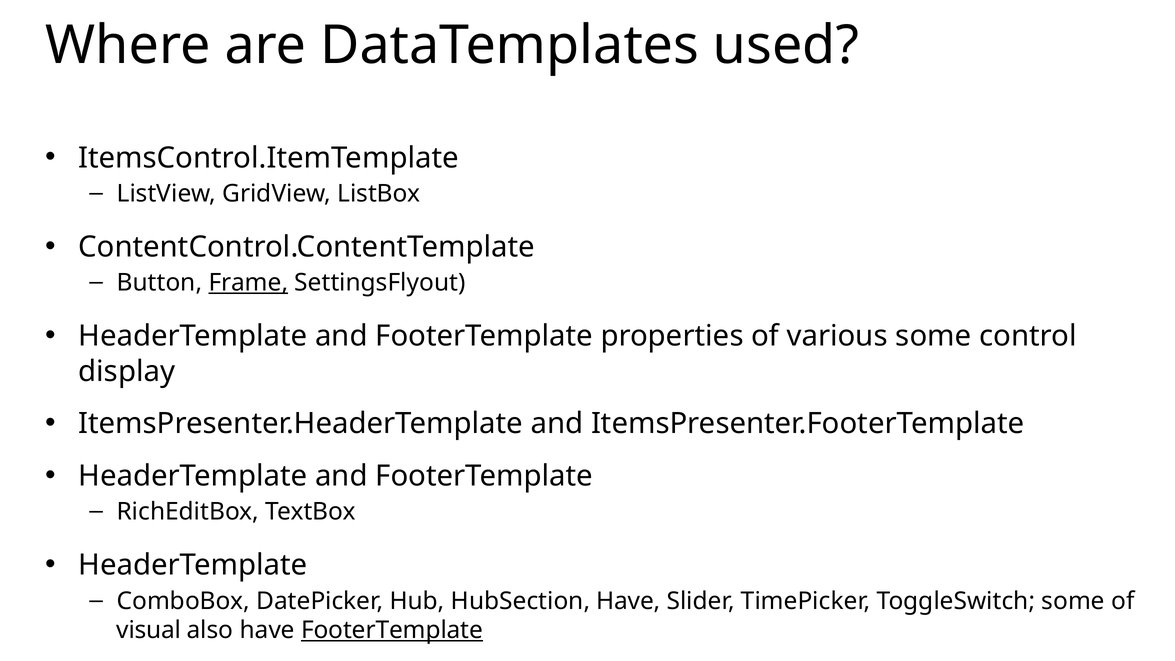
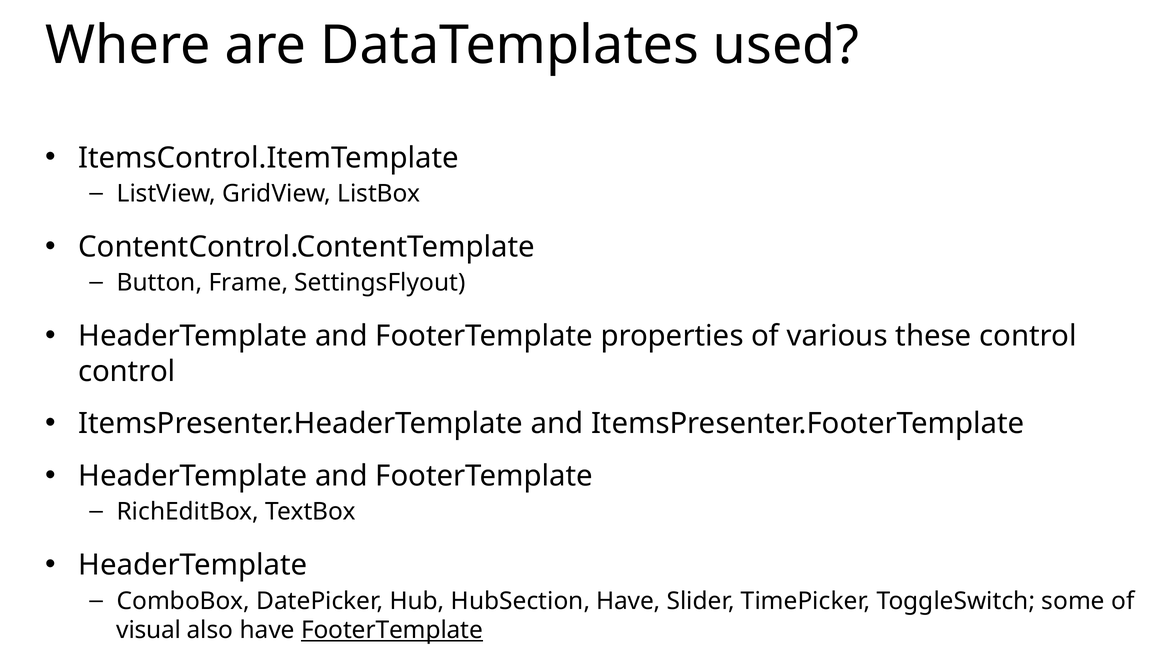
Frame underline: present -> none (248, 283)
various some: some -> these (933, 336)
display: display -> control (127, 371)
